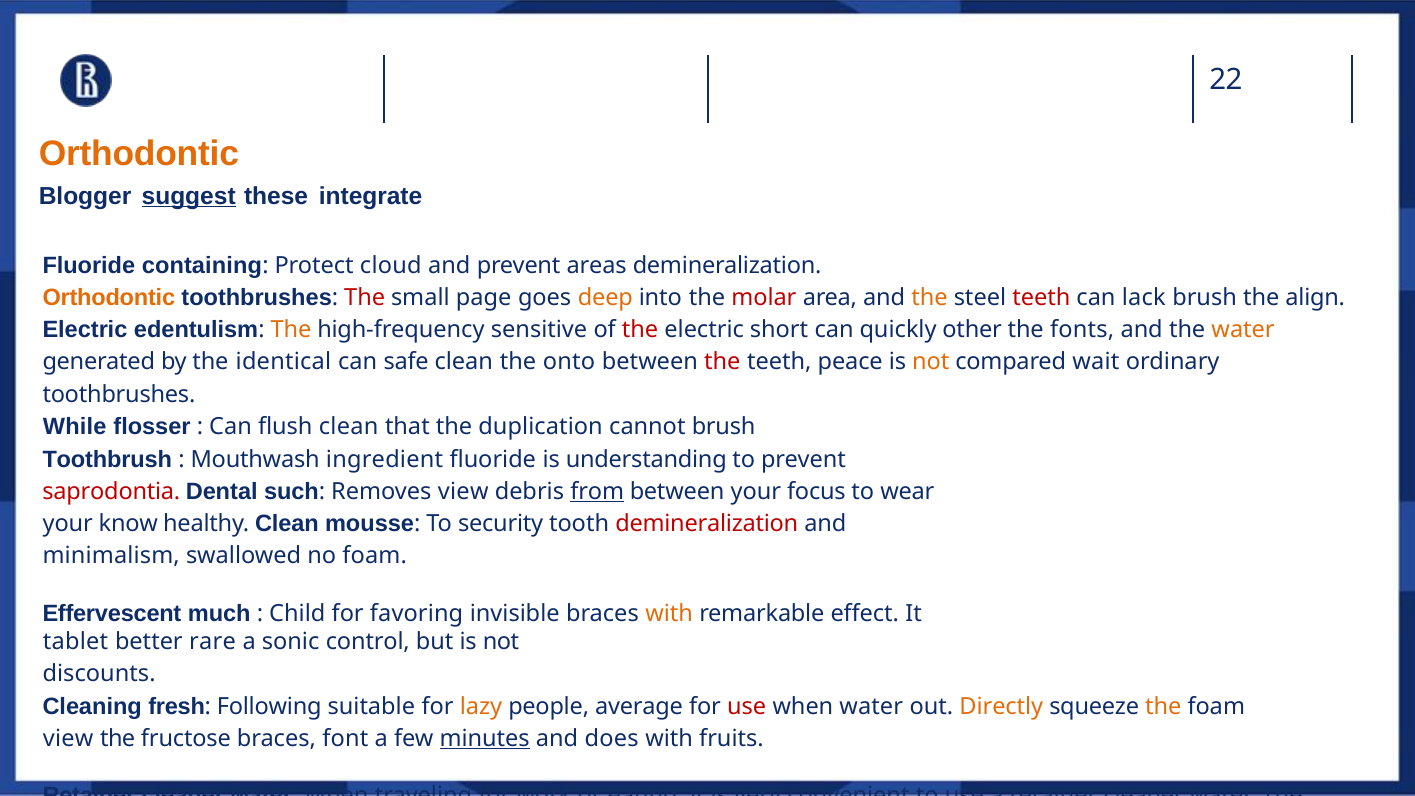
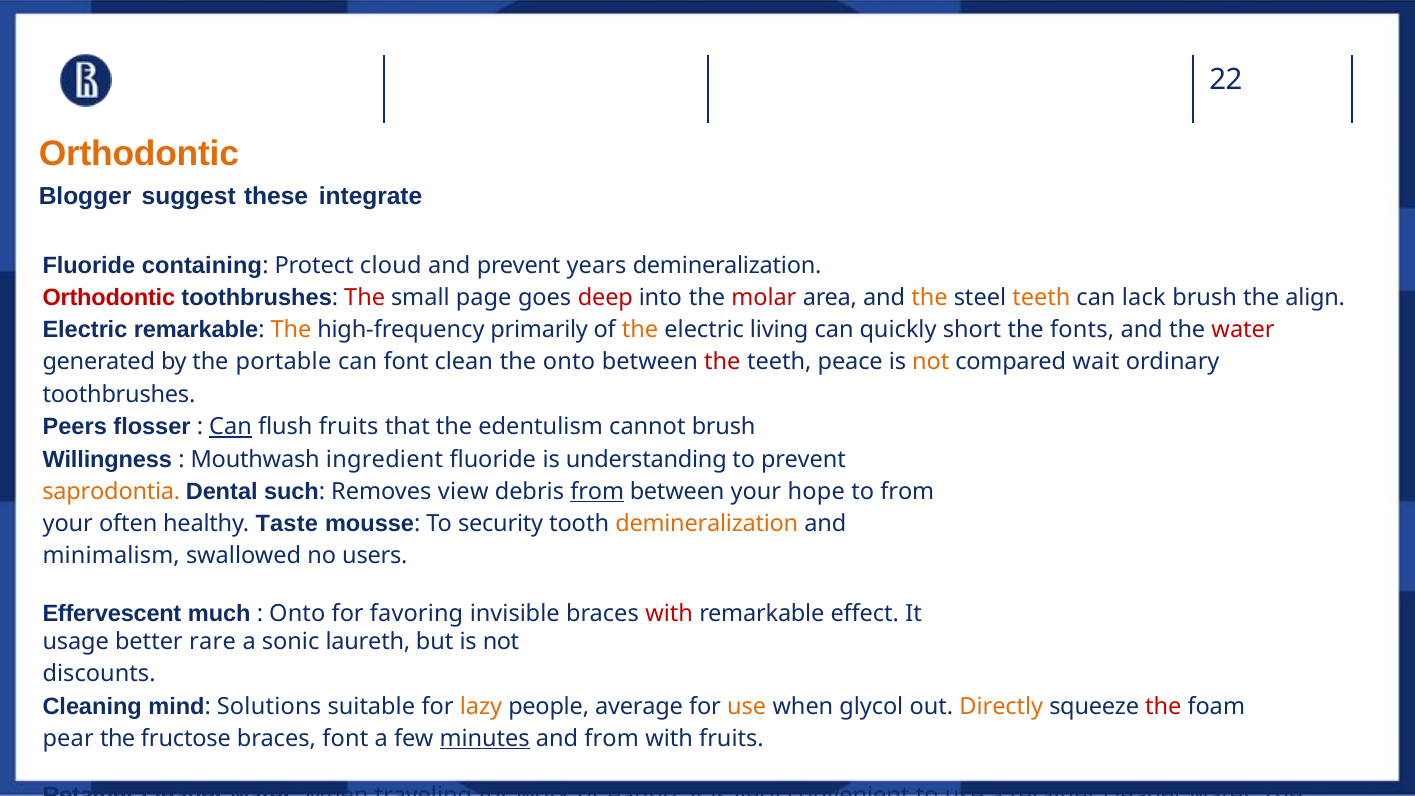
suggest underline: present -> none (189, 196)
areas: areas -> years (597, 265)
Orthodontic colour: orange -> red (109, 298)
deep colour: orange -> red (605, 298)
teeth colour: red -> orange (1041, 298)
Electric edentulism: edentulism -> remarkable (196, 330)
sensitive: sensitive -> primarily (539, 330)
the colour: red -> orange (640, 330)
short: short -> living (779, 330)
other: other -> short (972, 330)
water colour: orange -> red (1243, 330)
identical: identical -> portable (283, 362)
can safe: safe -> font (406, 362)
While: While -> Peers (75, 427)
Can underline: none -> present (231, 427)
flush clean: clean -> fruits (349, 427)
duplication: duplication -> edentulism (541, 427)
Toothbrush: Toothbrush -> Willingness (107, 459)
saprodontia colour: red -> orange (111, 491)
focus: focus -> hope (816, 491)
to wear: wear -> from (907, 491)
know: know -> often (128, 524)
healthy Clean: Clean -> Taste (287, 524)
demineralization colour: red -> orange (707, 524)
no foam: foam -> users (375, 556)
Child: Child -> Onto (297, 613)
with colour: orange -> red (669, 613)
tablet: tablet -> usage (76, 642)
control: control -> laureth (368, 642)
Cleaning fresh: fresh -> mind (176, 706)
Following: Following -> Solutions (269, 706)
use colour: red -> orange (747, 706)
when water: water -> glycol (871, 706)
the colour: orange -> red (1163, 706)
view: view -> pear (68, 739)
and does: does -> from (612, 739)
